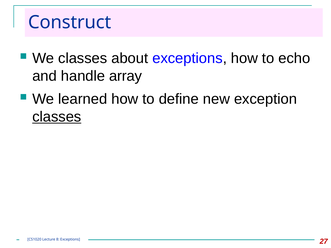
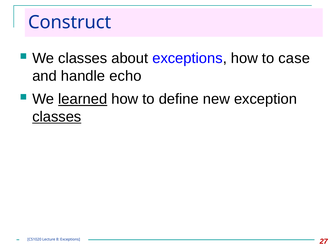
echo: echo -> case (294, 58)
array: array -> echo (125, 76)
learned underline: none -> present (83, 99)
